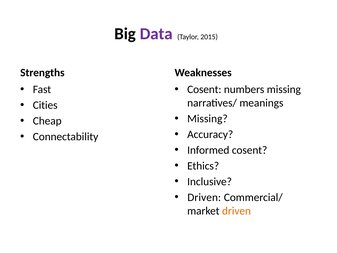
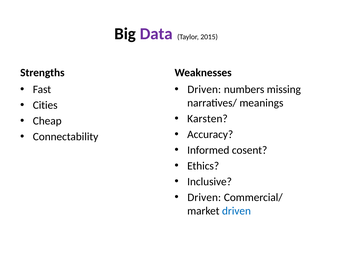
Cosent: Cosent -> Driven (204, 89)
Missing: Missing -> Karsten (207, 119)
driven colour: orange -> blue (236, 211)
